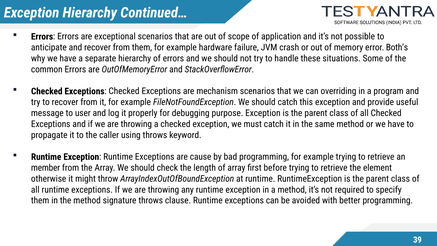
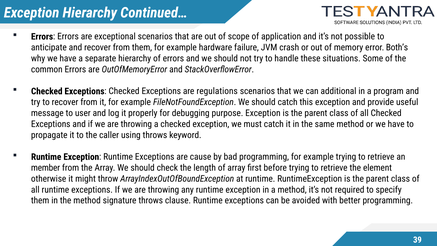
mechanism: mechanism -> regulations (217, 91)
overriding: overriding -> additional (338, 91)
